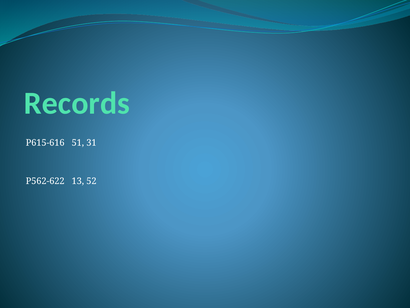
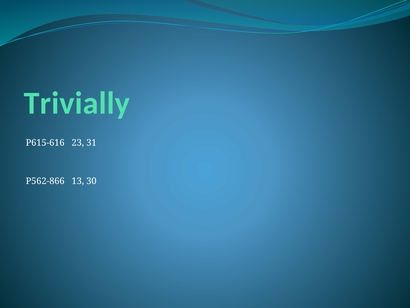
Records: Records -> Trivially (77, 103)
51: 51 -> 23 (78, 143)
P562-622: P562-622 -> P562-866 (45, 181)
52: 52 -> 30 (91, 181)
